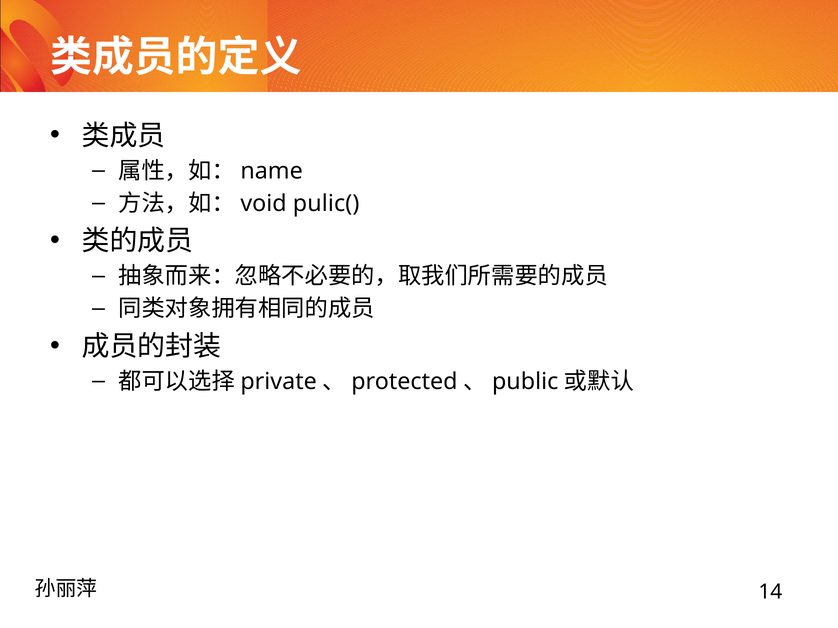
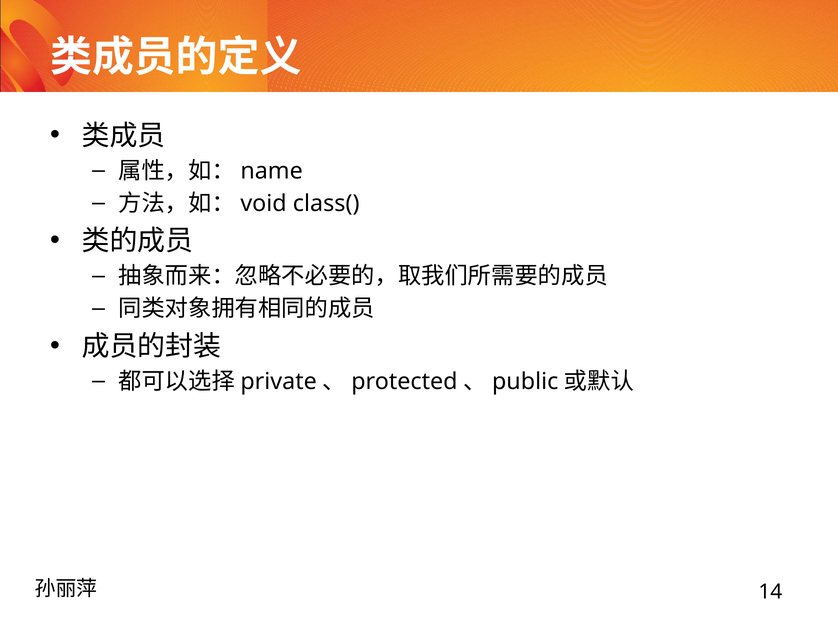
pulic(: pulic( -> class( (326, 204)
